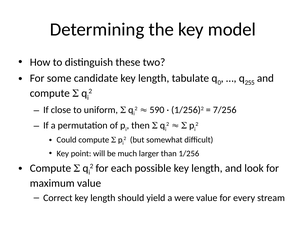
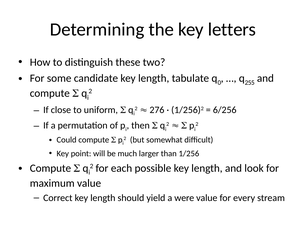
model: model -> letters (232, 30)
590: 590 -> 276 (157, 110)
7/256: 7/256 -> 6/256 (225, 110)
